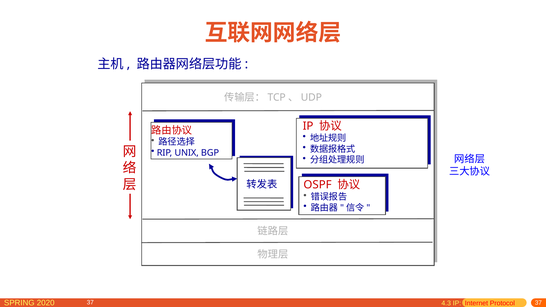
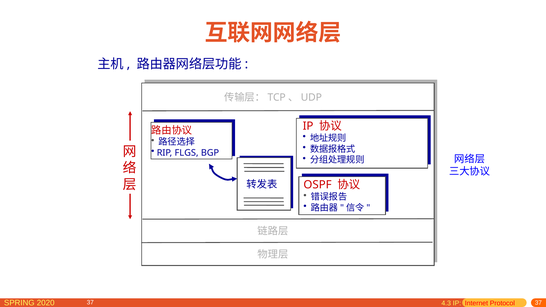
UNIX: UNIX -> FLGS (187, 153)
